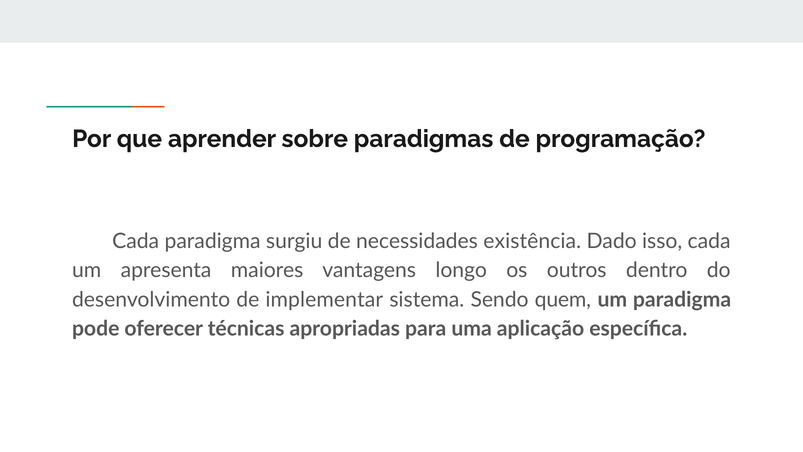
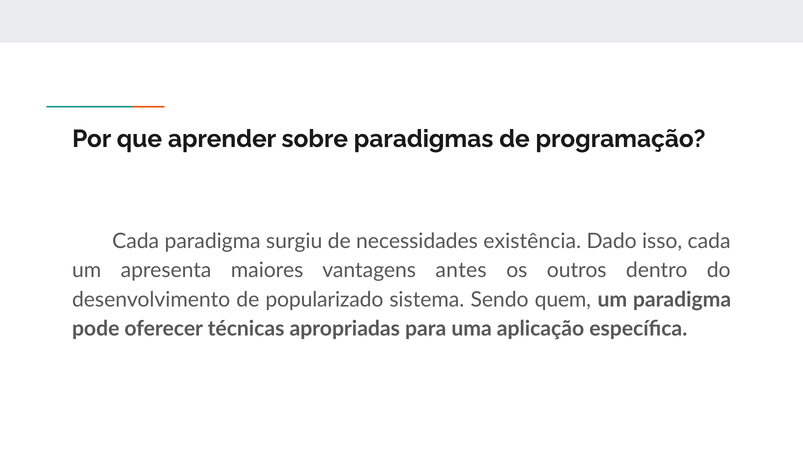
longo: longo -> antes (461, 270)
implementar: implementar -> popularizado (324, 300)
